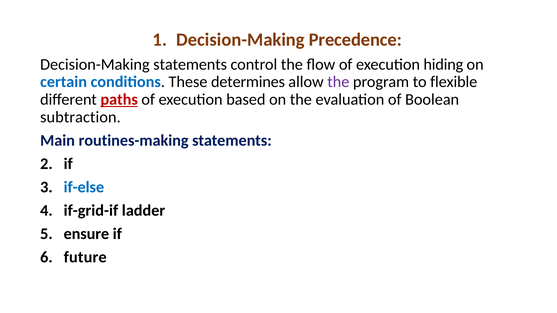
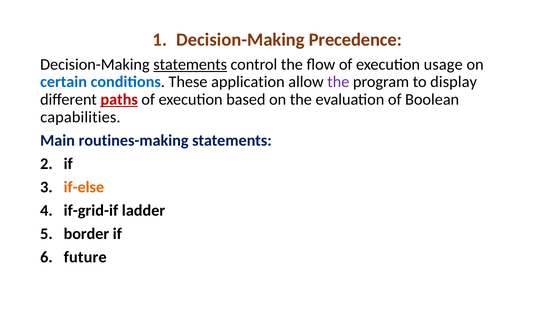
statements underline: none -> present (190, 64)
hiding: hiding -> usage (443, 64)
determines: determines -> application (248, 82)
flexible: flexible -> display (454, 82)
subtraction: subtraction -> capabilities (80, 117)
if-else colour: blue -> orange (84, 187)
ensure: ensure -> border (86, 234)
